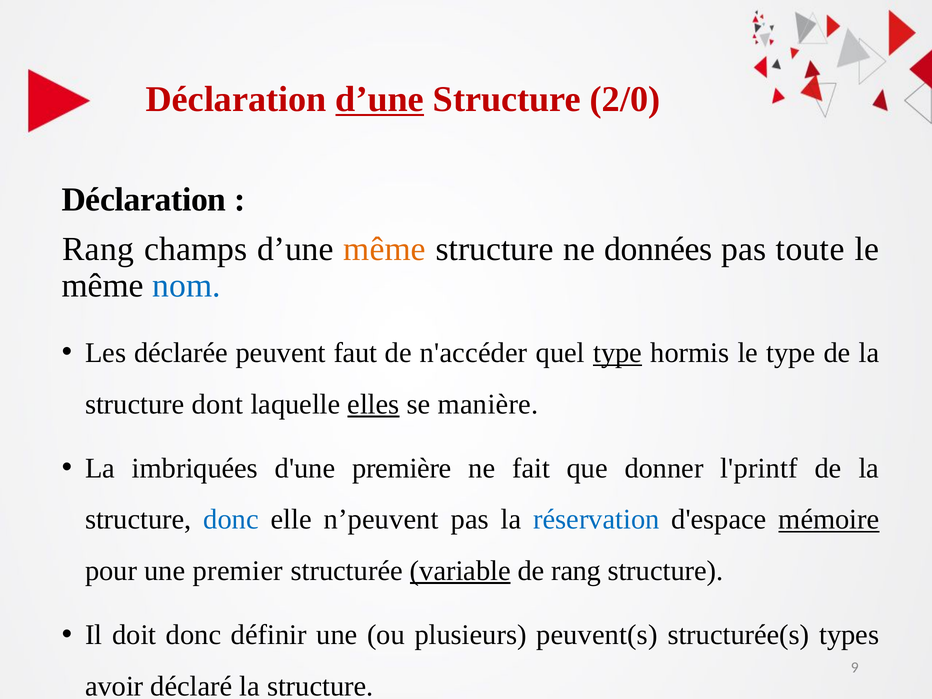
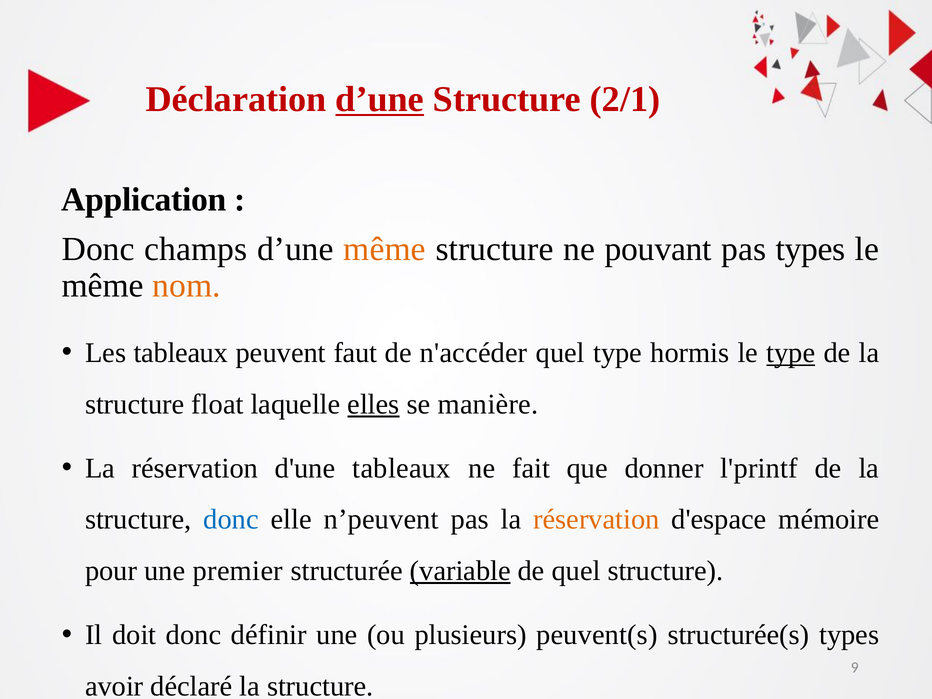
2/0: 2/0 -> 2/1 (625, 99)
Déclaration: Déclaration -> Application (144, 200)
Rang: Rang -> Donc (98, 249)
données: données -> pouvant (658, 249)
pas toute: toute -> types (811, 249)
nom colour: blue -> orange (187, 285)
Les déclarée: déclarée -> tableaux (181, 353)
type underline: present -> none (618, 353)
type underline: none -> present (791, 353)
dont: dont -> float (217, 404)
imbriquées: imbriquées -> réservation (195, 468)
d'une première: première -> tableaux (402, 468)
réservation colour: blue -> orange (596, 520)
mémoire underline: present -> none (829, 520)
de rang: rang -> quel (576, 571)
